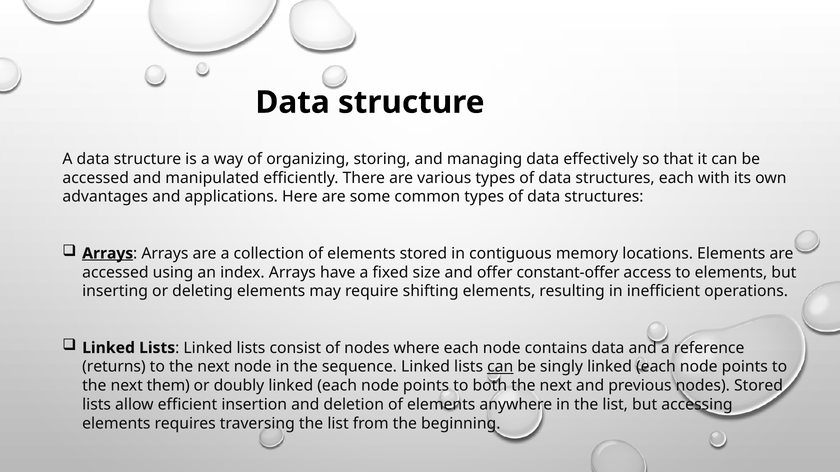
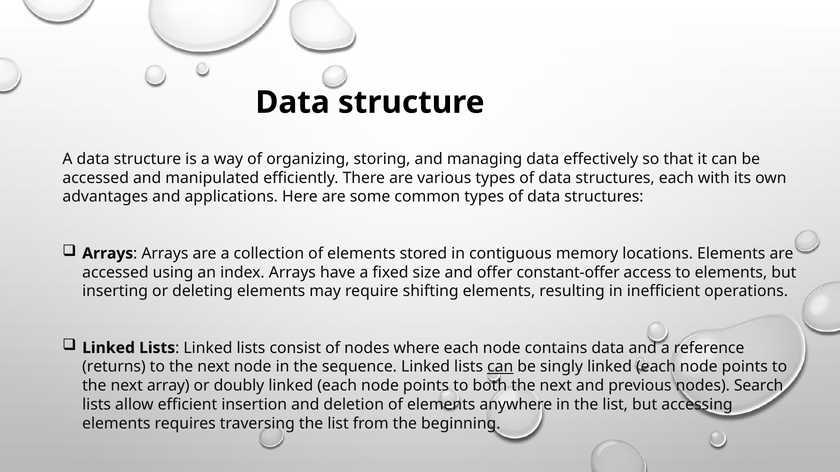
Arrays underline: present -> none (108, 254)
them: them -> array (168, 386)
nodes Stored: Stored -> Search (759, 386)
